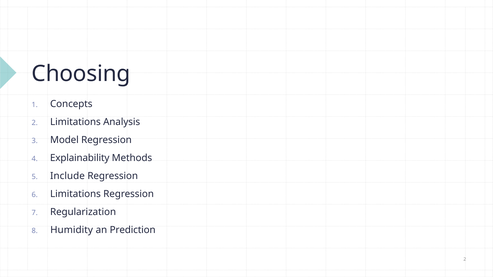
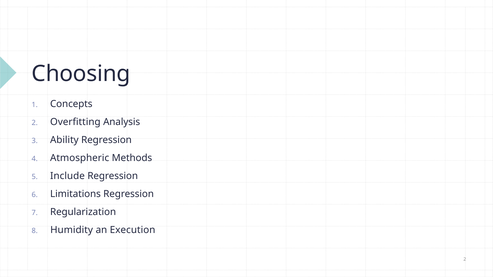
2 Limitations: Limitations -> Overfitting (75, 122)
Model: Model -> Ability (64, 140)
Explainability: Explainability -> Atmospheric (80, 158)
Prediction: Prediction -> Execution (133, 230)
